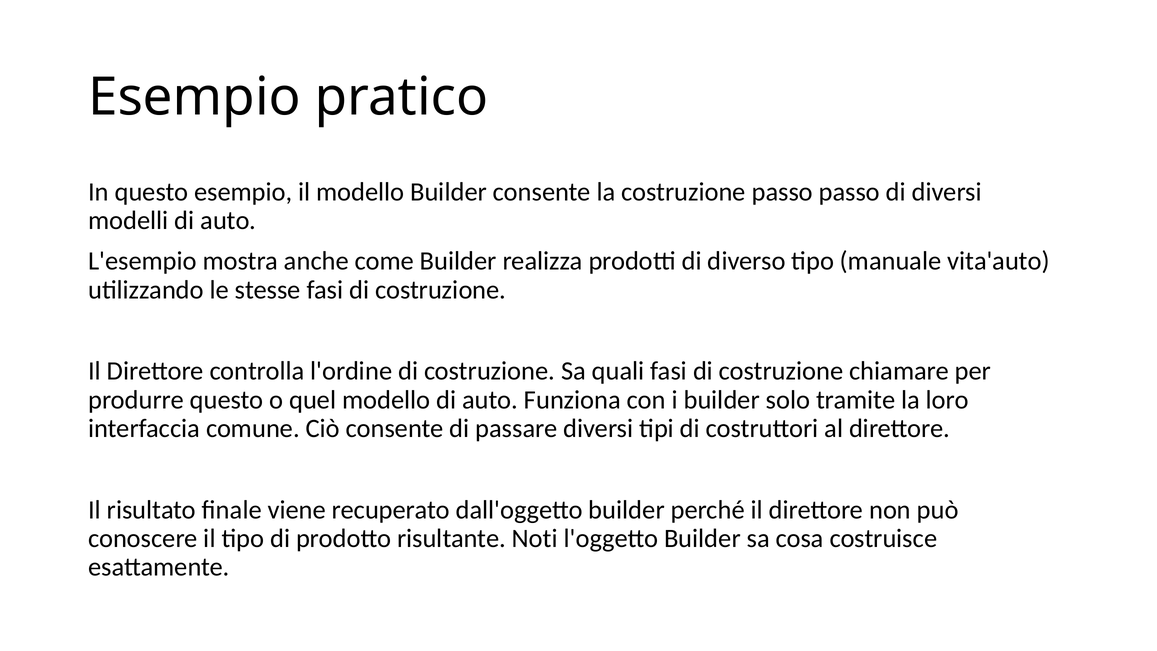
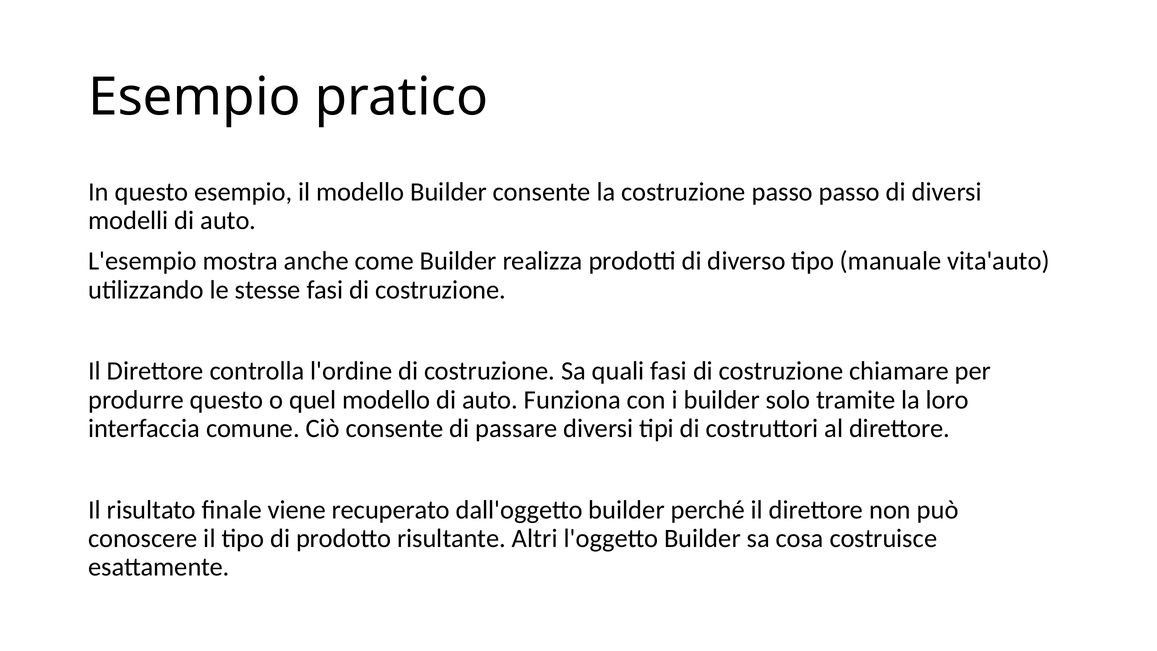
Noti: Noti -> Altri (535, 538)
